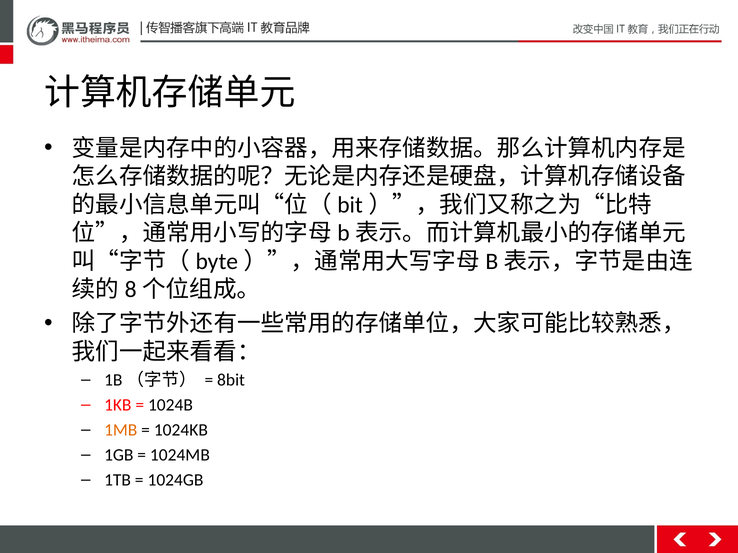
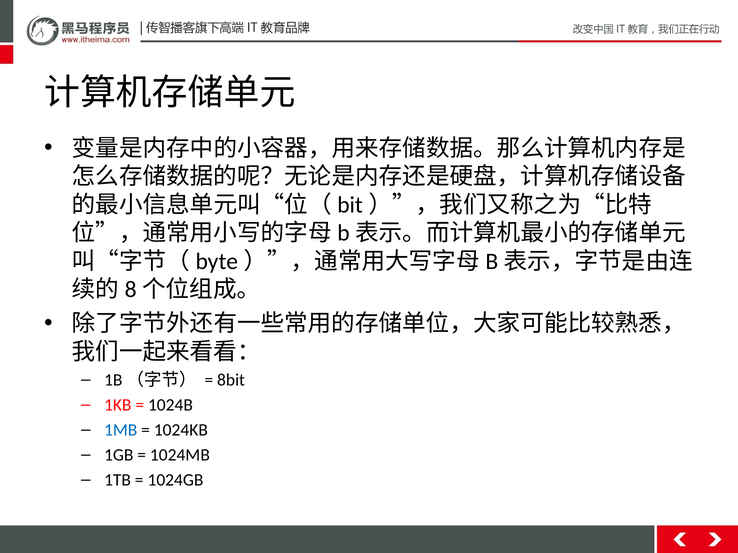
1MB colour: orange -> blue (121, 431)
